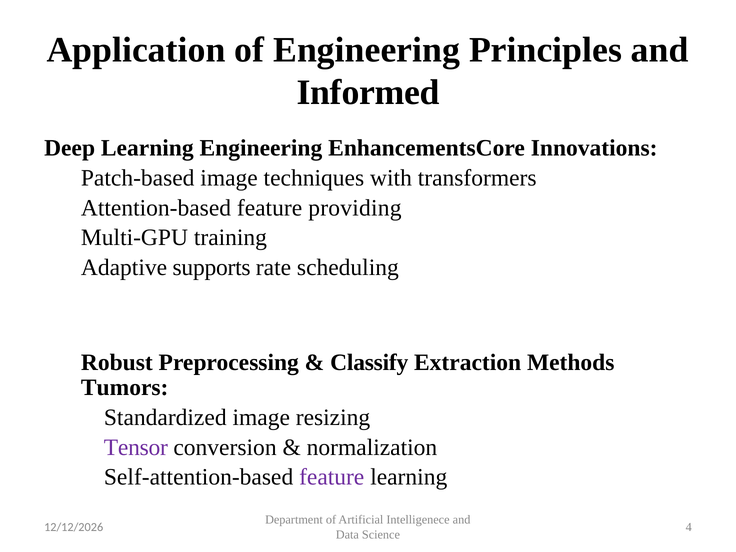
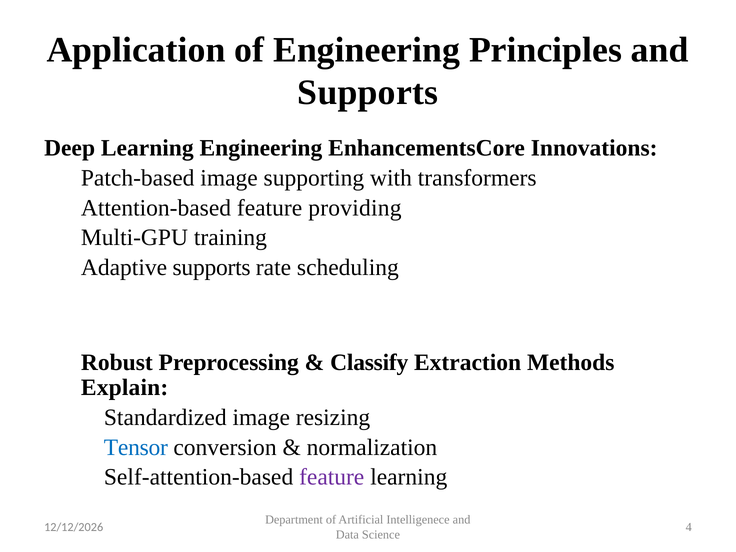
Informed: Informed -> Supports (368, 93)
techniques: techniques -> supporting (314, 178)
Tumors: Tumors -> Explain (125, 388)
Tensor colour: purple -> blue (136, 447)
